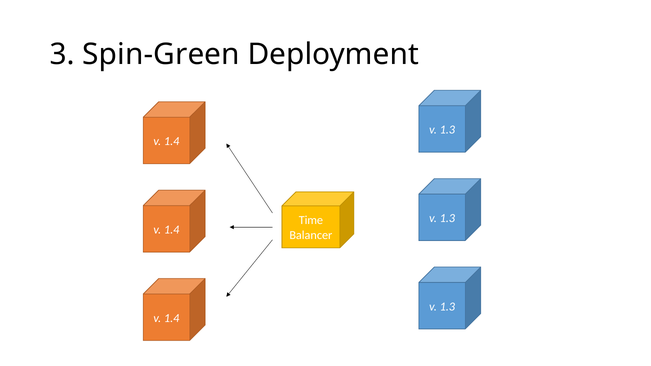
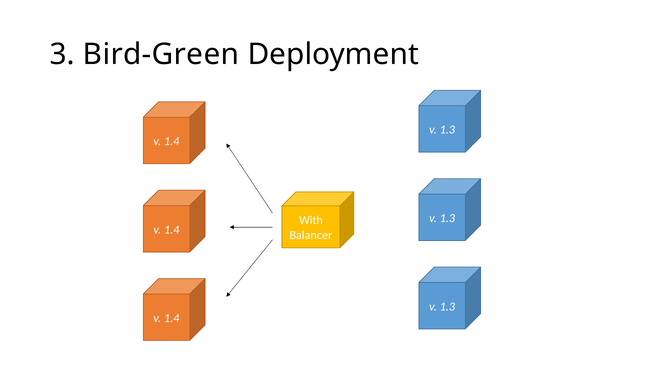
Spin-Green: Spin-Green -> Bird-Green (161, 55)
Time: Time -> With (311, 221)
